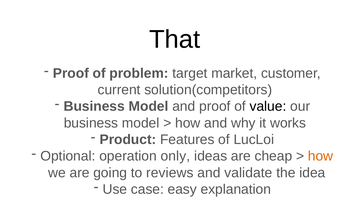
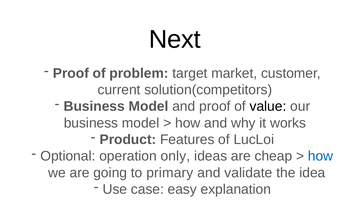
That: That -> Next (175, 40)
how colour: orange -> blue (321, 156)
reviews: reviews -> primary (170, 173)
